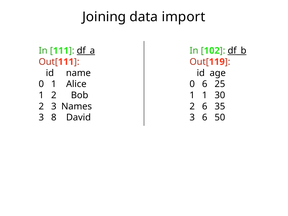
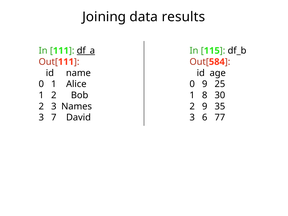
import: import -> results (183, 17)
102: 102 -> 115 (212, 51)
df_b underline: present -> none (237, 51)
119: 119 -> 584 (217, 62)
0 6: 6 -> 9 (205, 84)
1 1: 1 -> 8 (205, 95)
2 6: 6 -> 9 (205, 106)
8: 8 -> 7 (54, 118)
50: 50 -> 77 (220, 118)
